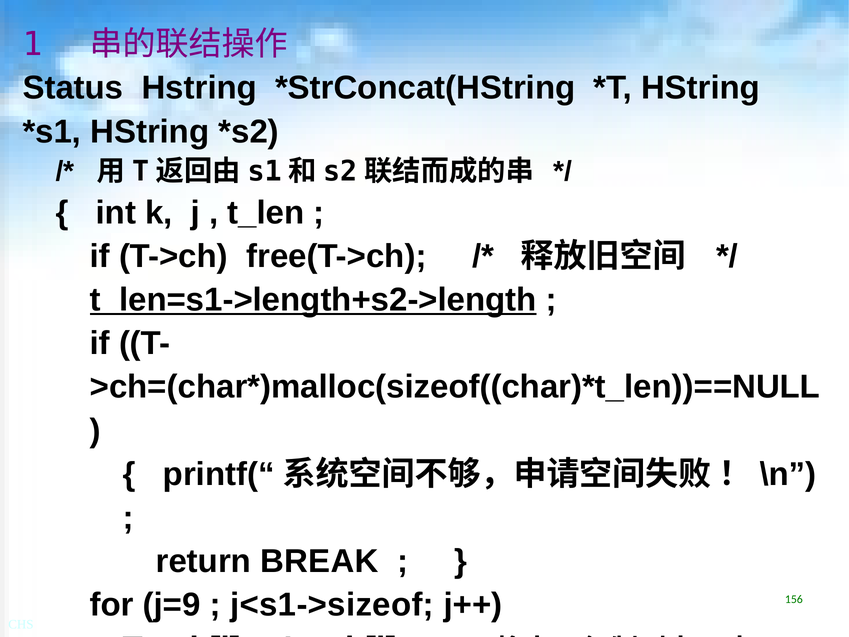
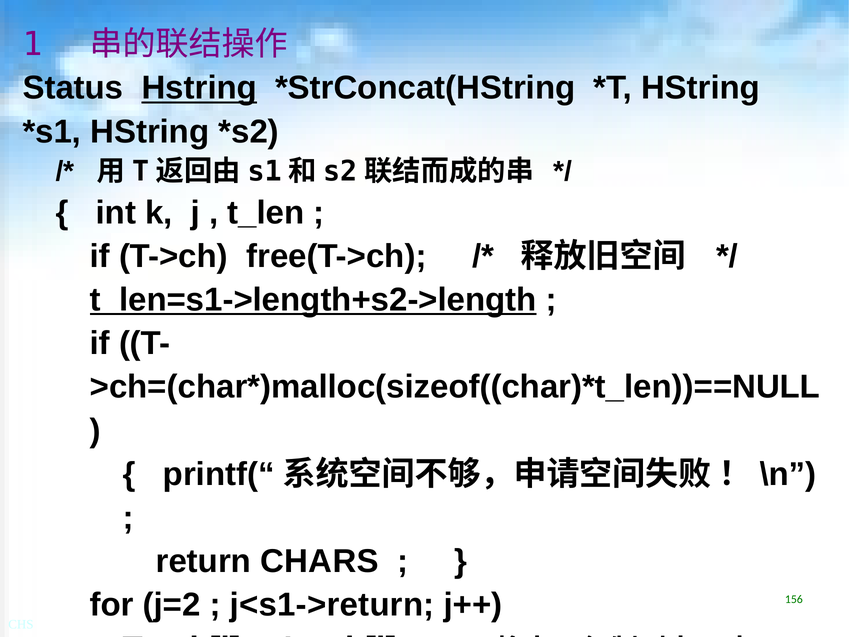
Hstring underline: none -> present (199, 88)
BREAK: BREAK -> CHARS (319, 561)
j=9: j=9 -> j=2 (172, 605)
j<s1->sizeof: j<s1->sizeof -> j<s1->return (332, 605)
